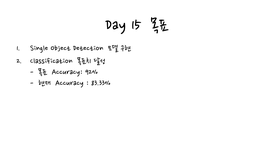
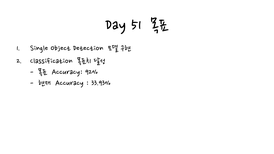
15: 15 -> 51 (136, 25)
83.33%: 83.33% -> 33.93% (101, 83)
